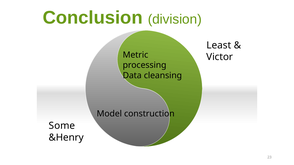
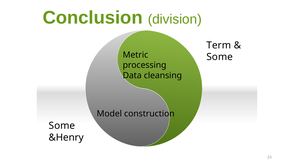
Least: Least -> Term (219, 45)
Victor: Victor -> Some (220, 57)
